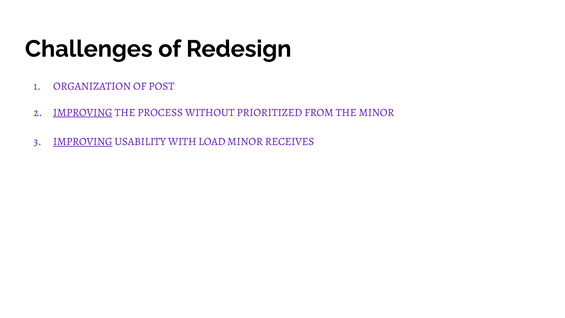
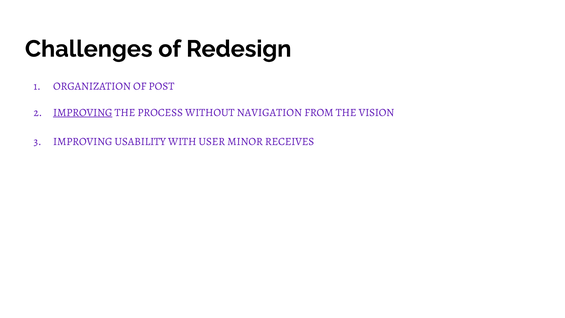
PRIORITIZED: PRIORITIZED -> NAVIGATION (269, 112)
THE MINOR: MINOR -> VISION (376, 112)
IMPROVING underline: present -> none (83, 142)
LOAD: LOAD -> USER (212, 142)
